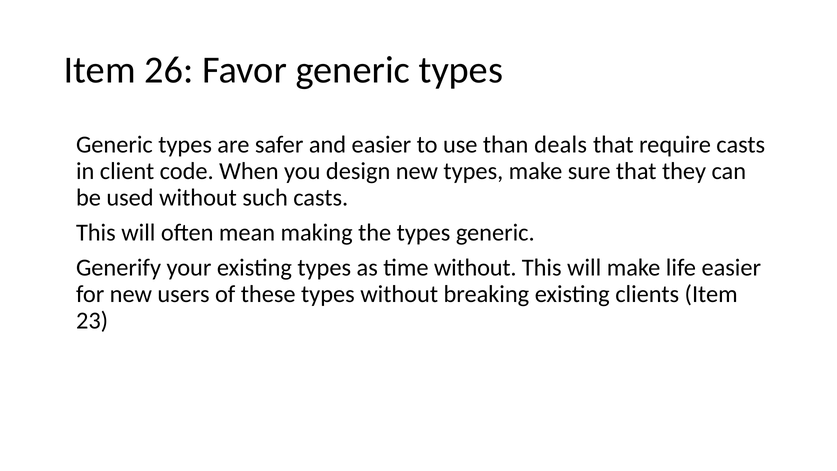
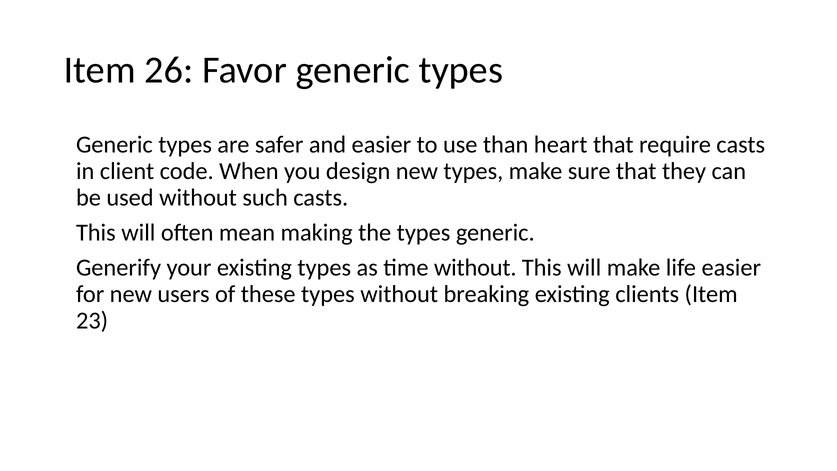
deals: deals -> heart (561, 145)
